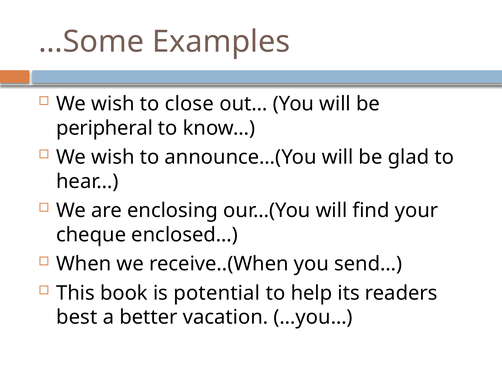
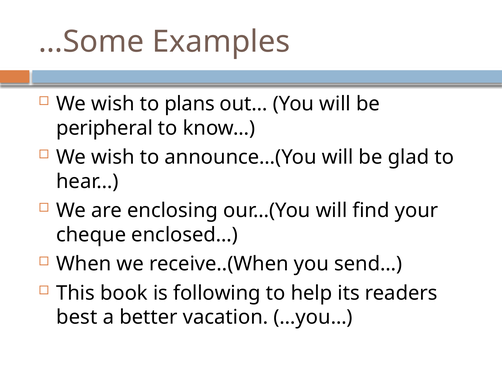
close: close -> plans (190, 104)
potential: potential -> following (217, 293)
